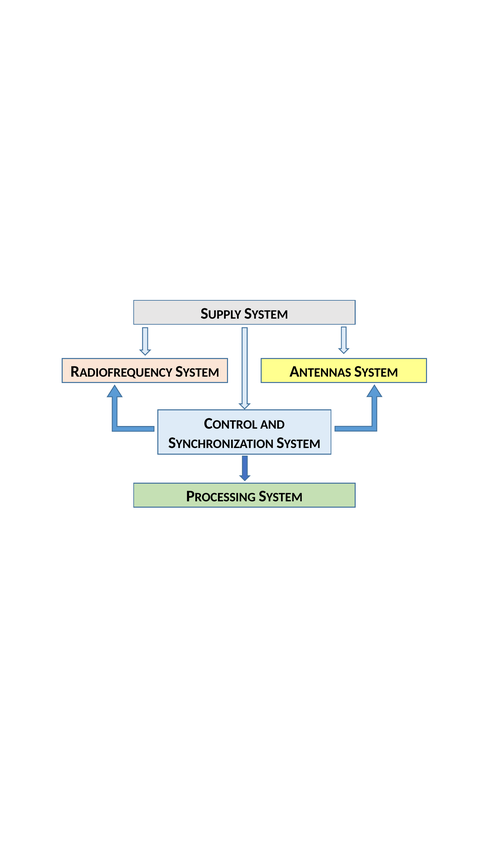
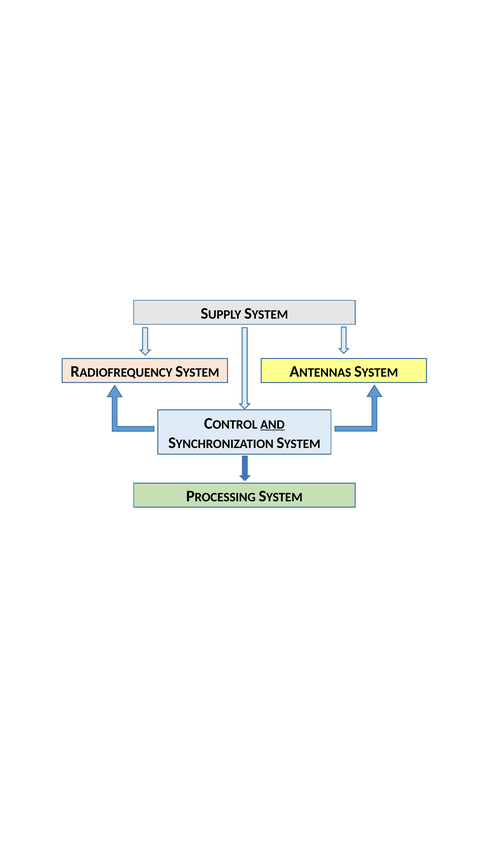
AND underline: none -> present (272, 425)
